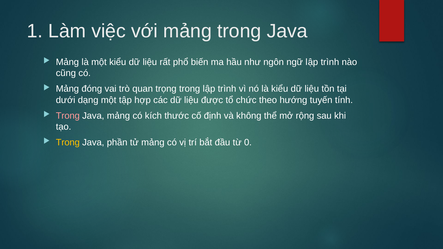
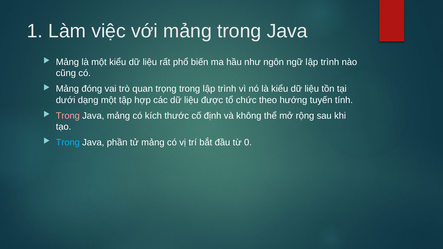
Trong colour: yellow -> light blue (68, 143)
